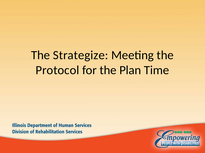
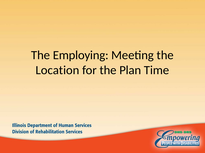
Strategize: Strategize -> Employing (81, 55)
Protocol: Protocol -> Location (57, 70)
